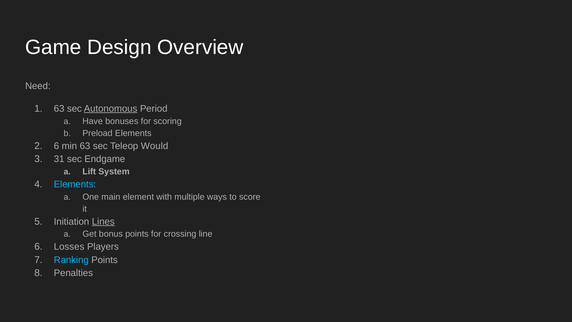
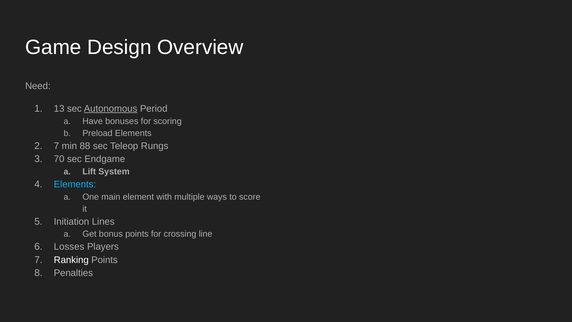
63: 63 -> 13 (59, 109)
2 6: 6 -> 7 (56, 146)
min 63: 63 -> 88 (85, 146)
Would: Would -> Rungs (155, 146)
31: 31 -> 70 (59, 159)
Lines underline: present -> none (103, 221)
Ranking colour: light blue -> white (71, 260)
